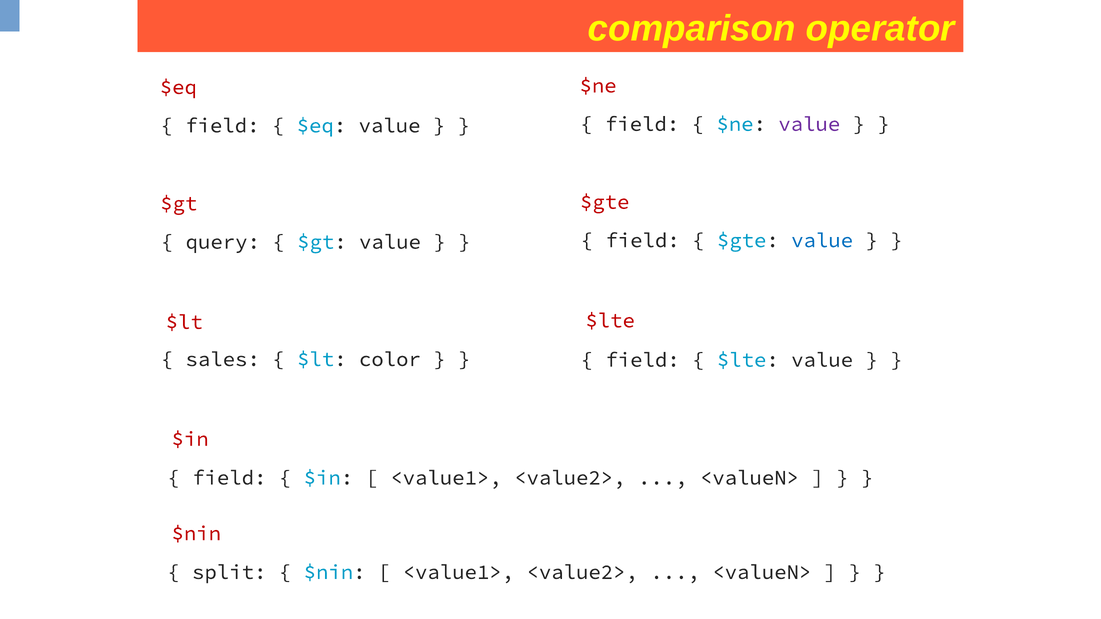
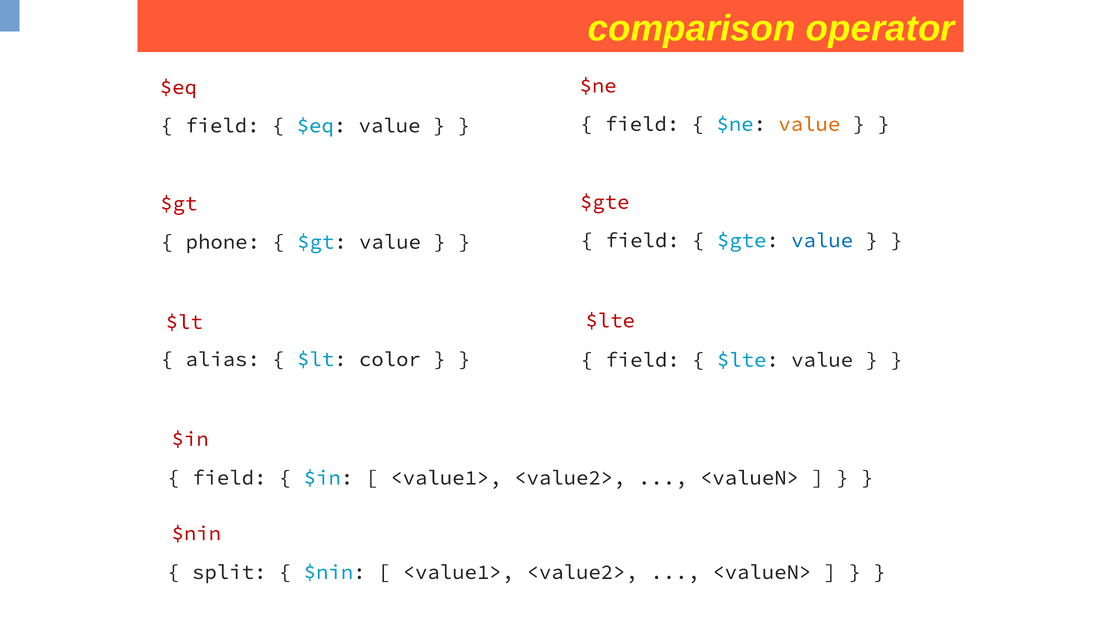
value colour: purple -> orange (809, 124)
query: query -> phone (223, 242)
sales: sales -> alias (223, 359)
